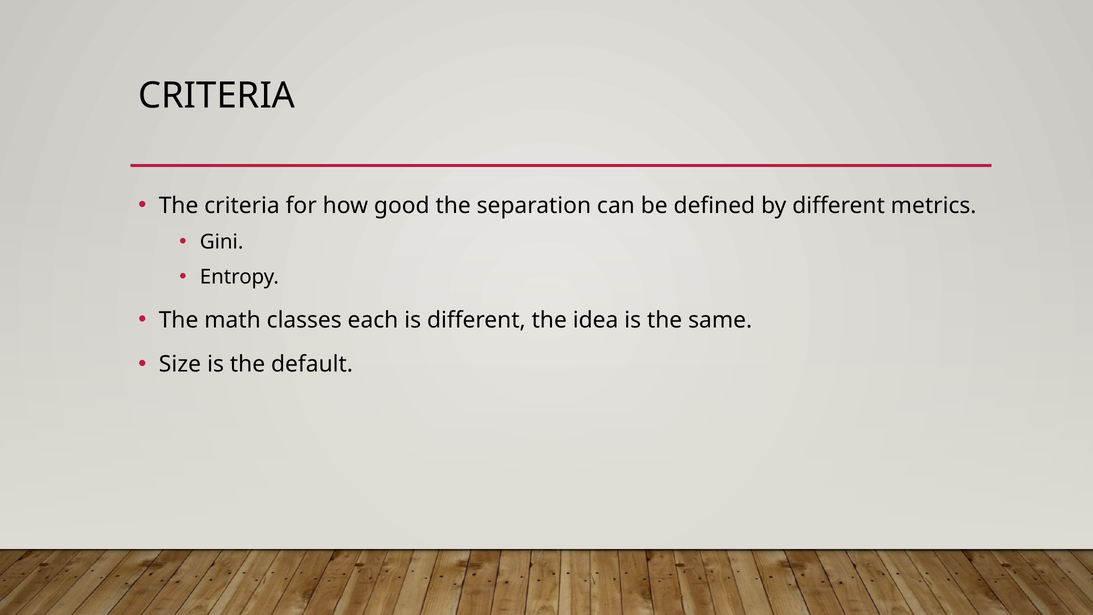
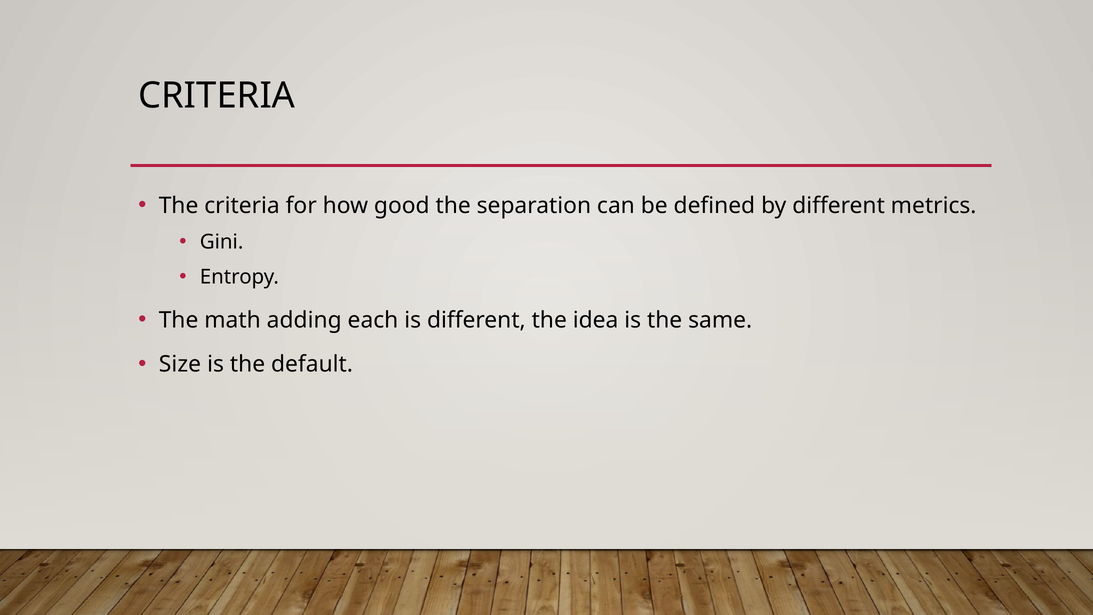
classes: classes -> adding (304, 320)
